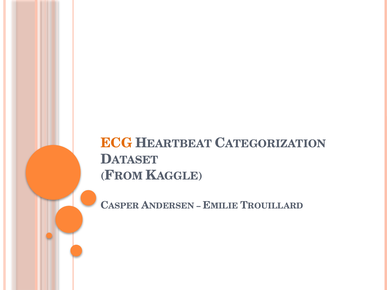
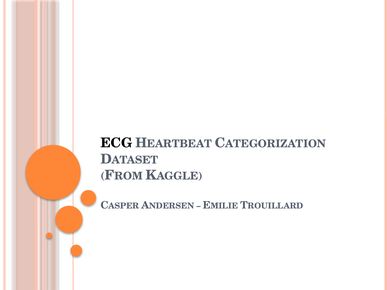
ECG colour: orange -> black (116, 143)
